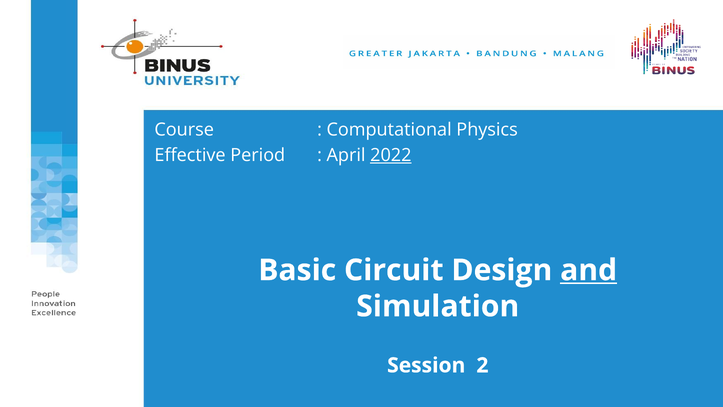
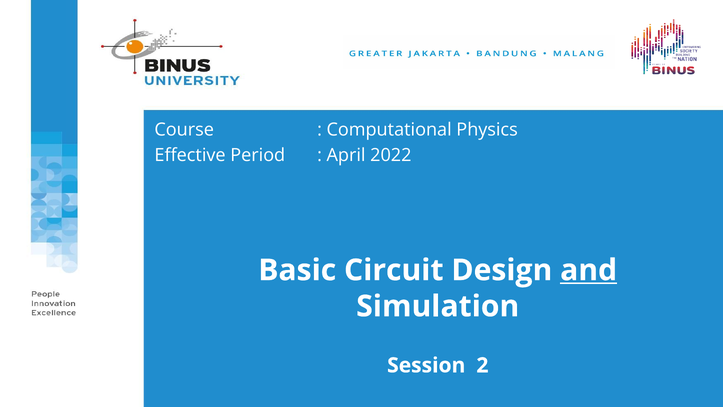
2022 underline: present -> none (391, 155)
